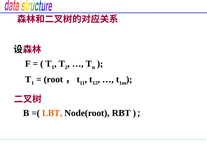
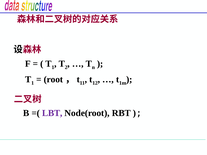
LBT colour: orange -> purple (52, 113)
